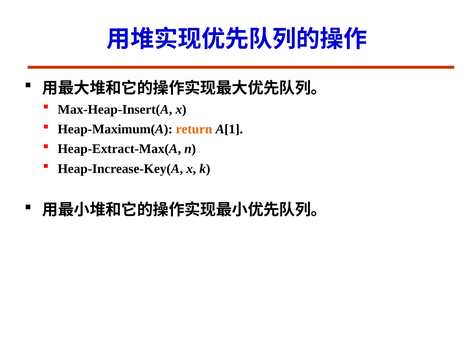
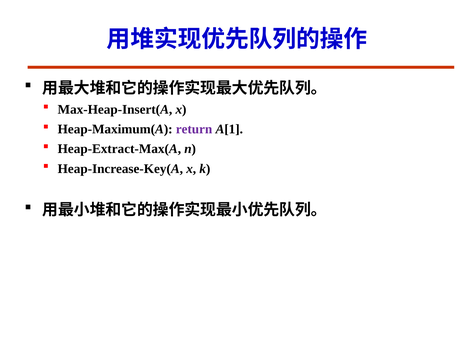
return colour: orange -> purple (194, 129)
